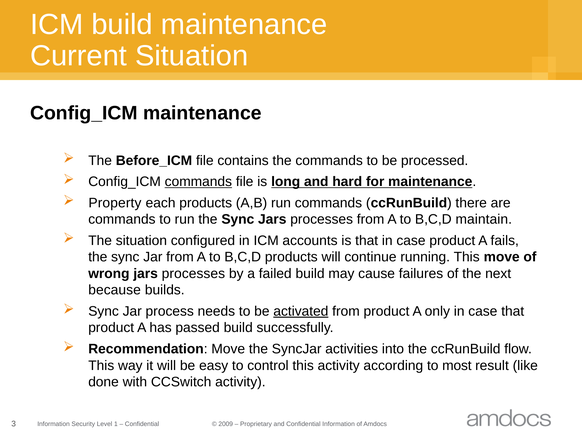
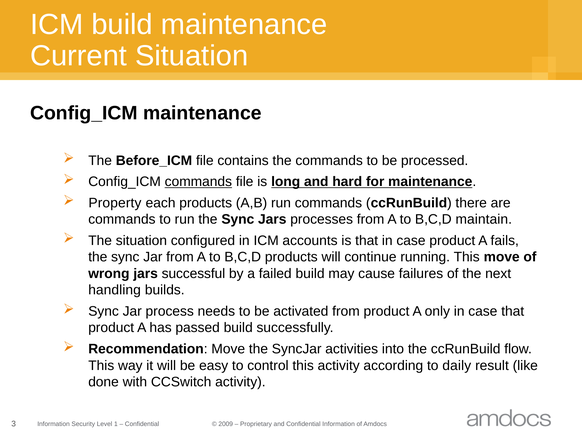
wrong jars processes: processes -> successful (193, 273)
because: because -> handling (115, 290)
activated underline: present -> none (301, 311)
most: most -> daily (457, 365)
